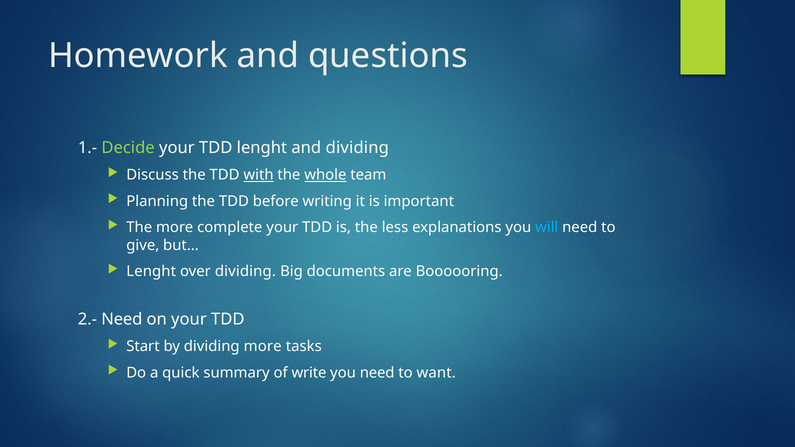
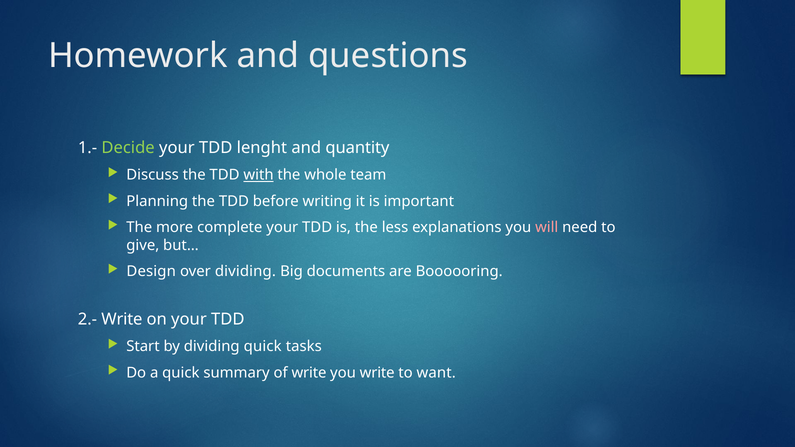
and dividing: dividing -> quantity (357, 148)
whole underline: present -> none (325, 175)
will colour: light blue -> pink (547, 227)
Lenght: Lenght -> Design (151, 271)
2.- Need: Need -> Write (122, 320)
dividing more: more -> quick (263, 347)
you need: need -> write (377, 373)
